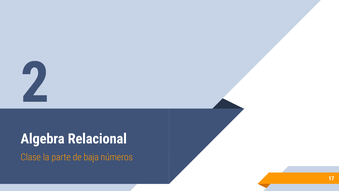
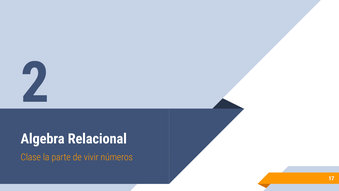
baja: baja -> vivir (91, 157)
